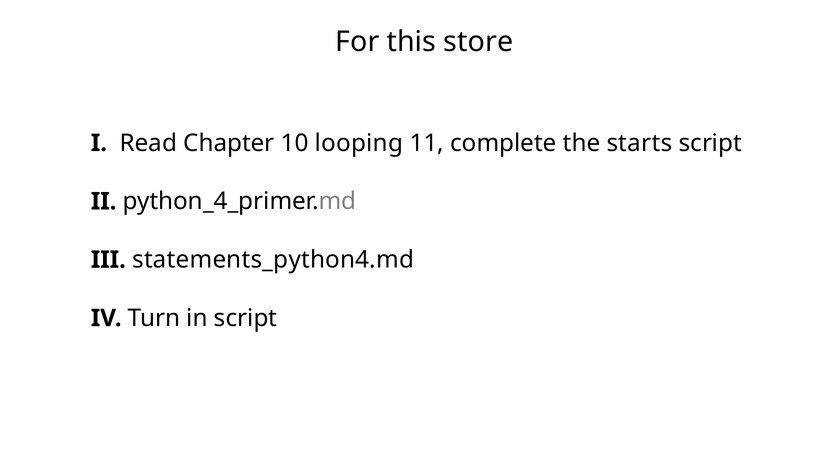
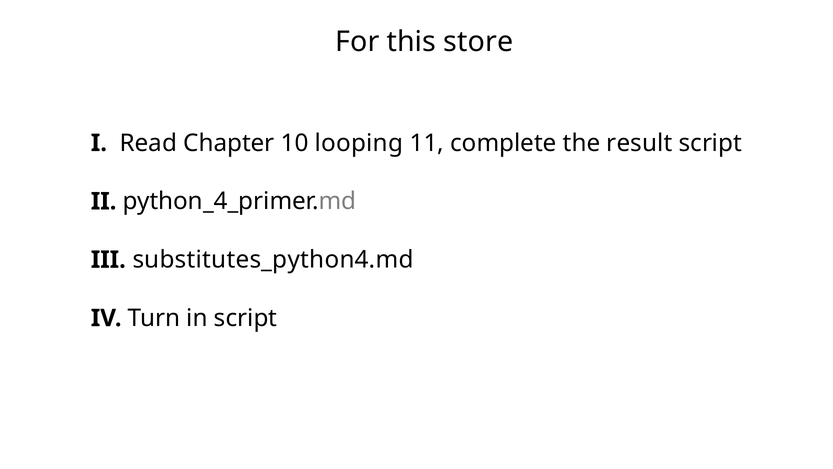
starts: starts -> result (639, 143)
statements_python4.md: statements_python4.md -> substitutes_python4.md (273, 260)
